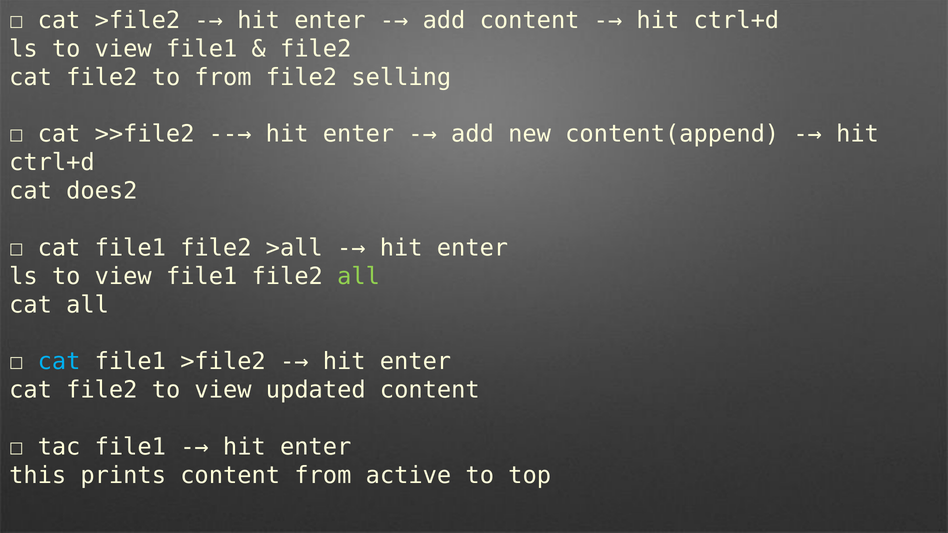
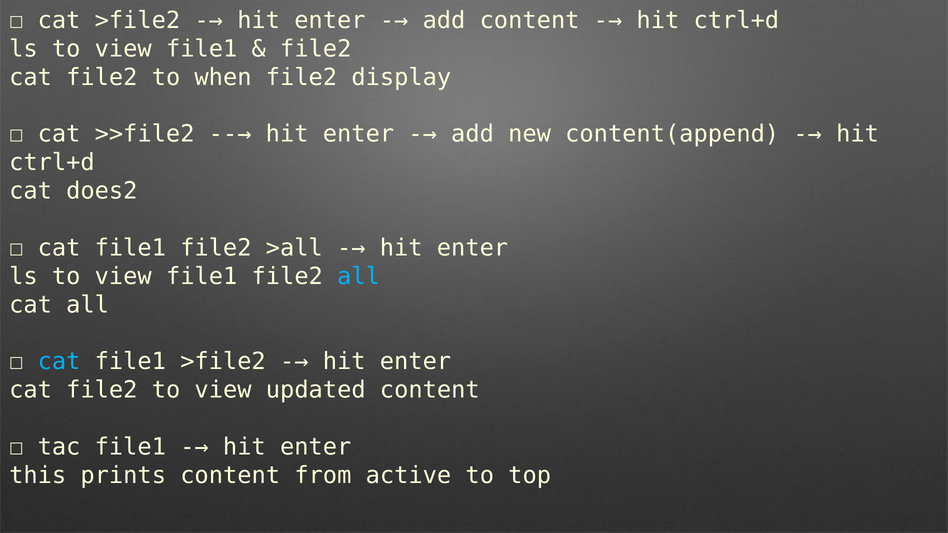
to from: from -> when (223, 77)
selling: selling -> display (401, 77)
all colour: light green -> light blue (359, 276)
